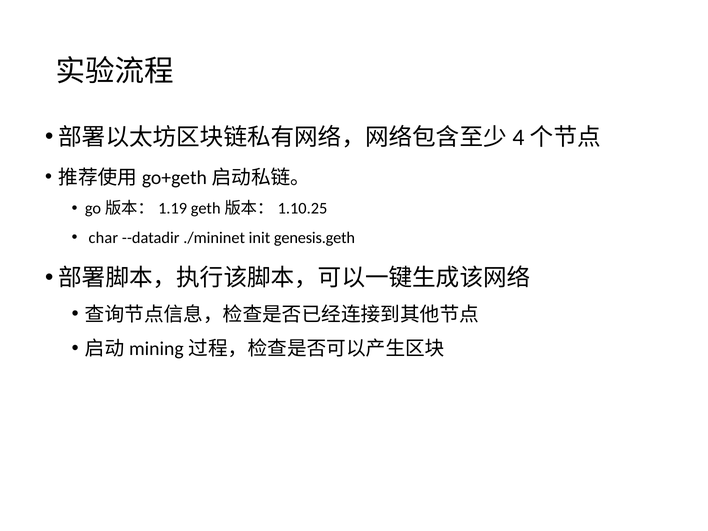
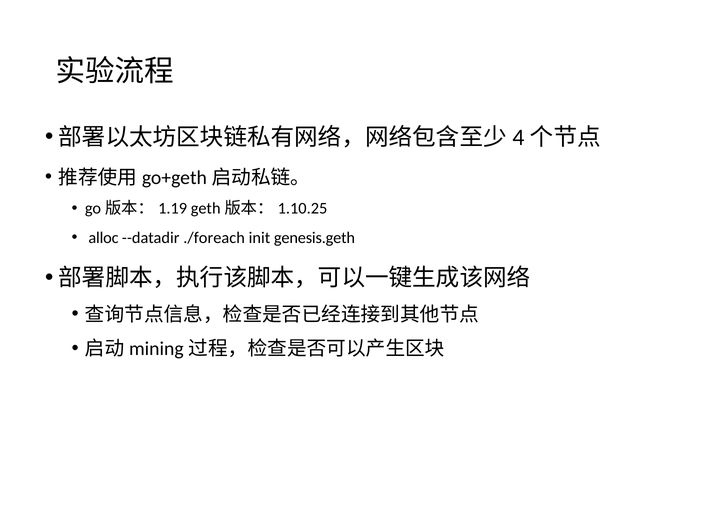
char: char -> alloc (103, 238)
./mininet: ./mininet -> ./foreach (214, 238)
